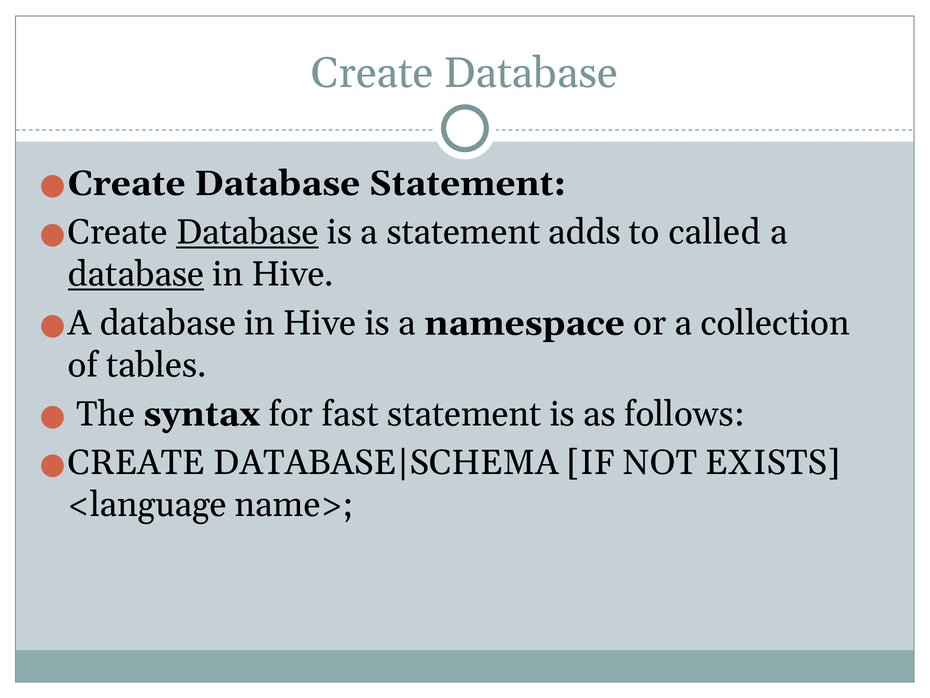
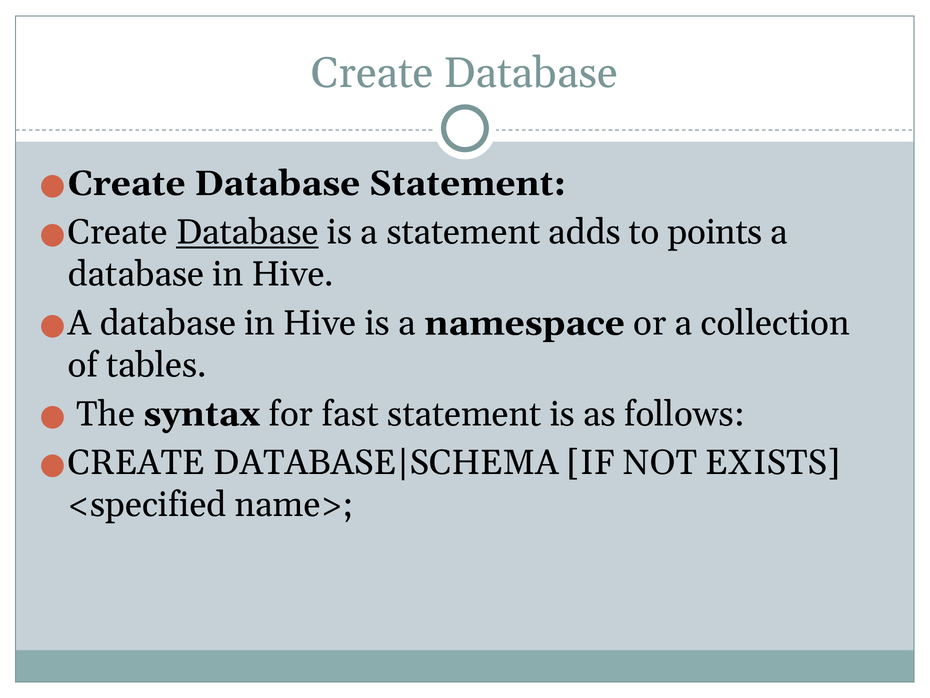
called: called -> points (715, 232)
database underline: present -> none (136, 274)
<language: <language -> <specified (147, 505)
